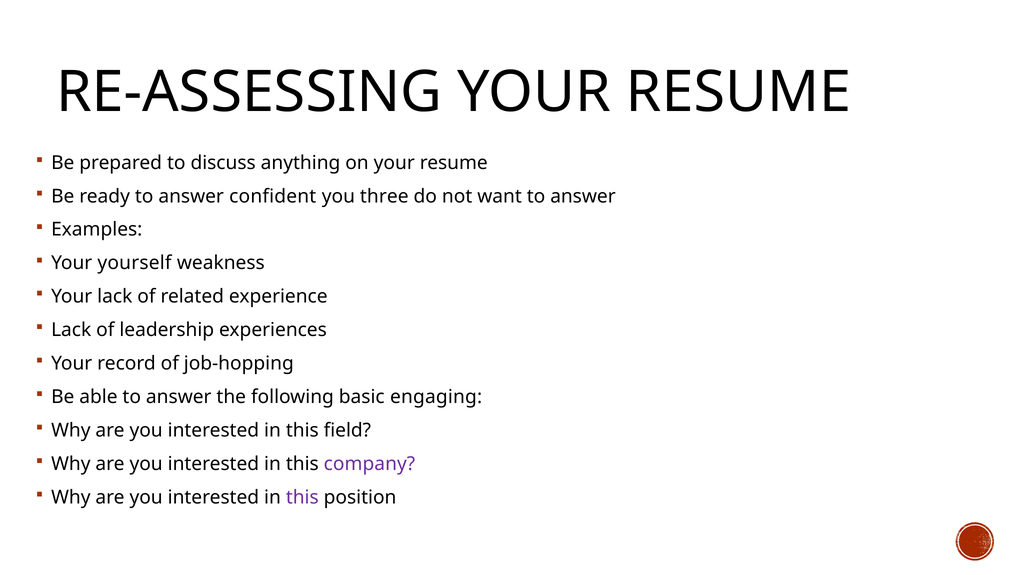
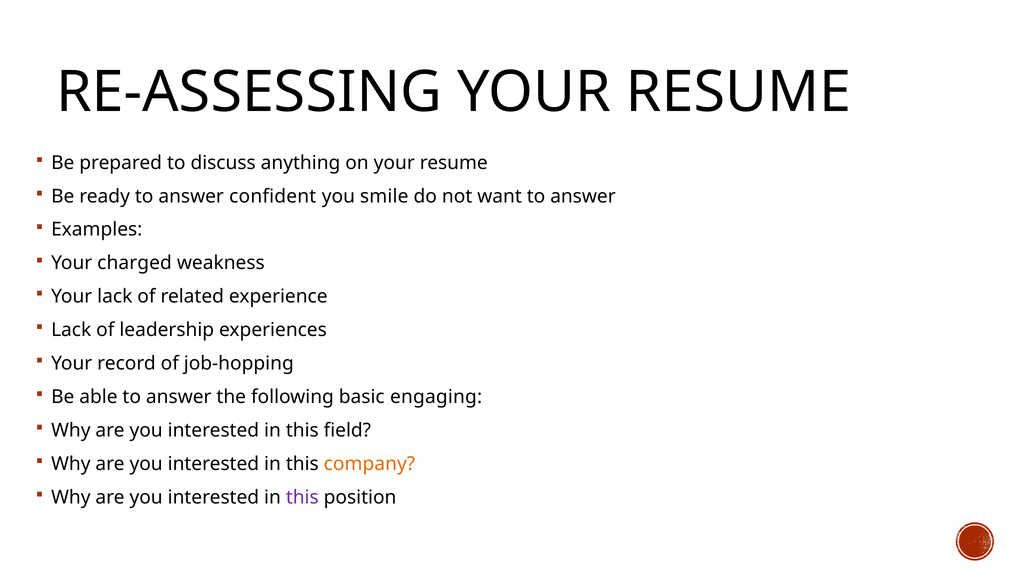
three: three -> smile (384, 196)
yourself: yourself -> charged (135, 263)
company colour: purple -> orange (369, 464)
